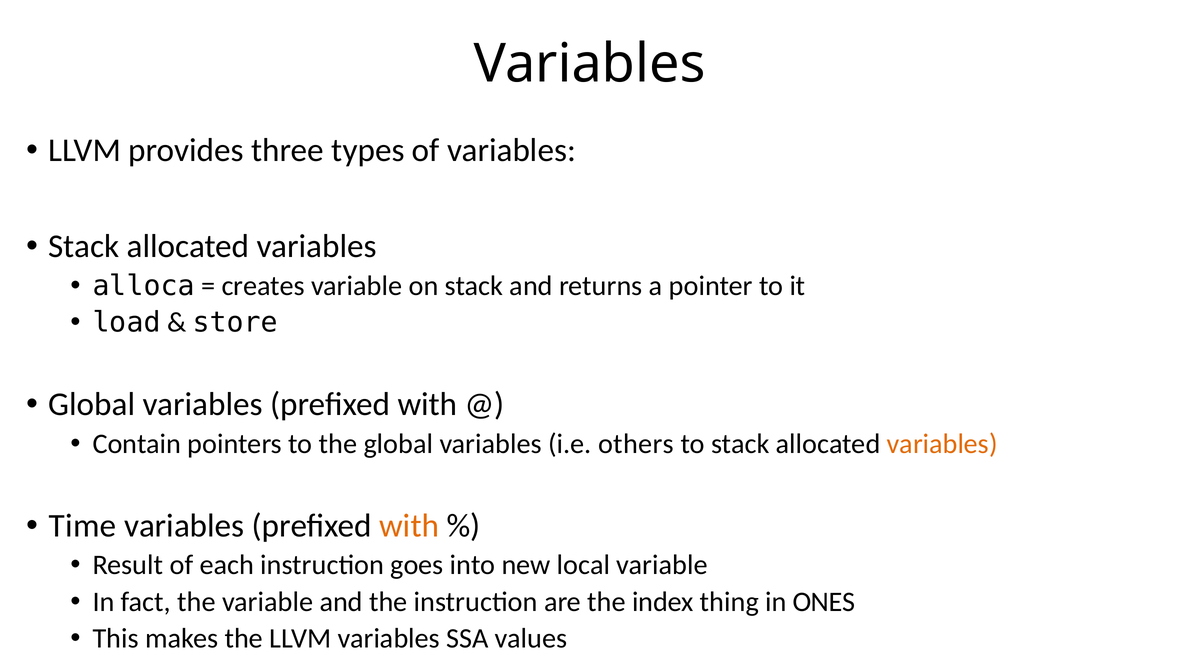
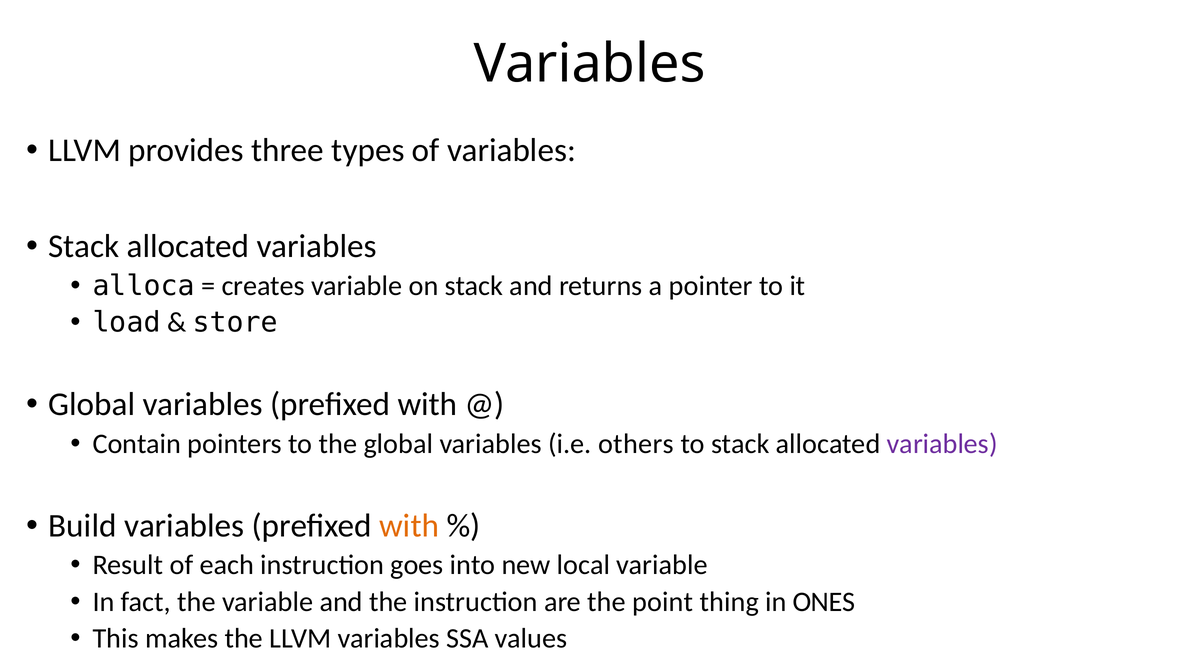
variables colour: orange -> purple (942, 444)
Time: Time -> Build (83, 526)
index: index -> point (663, 602)
